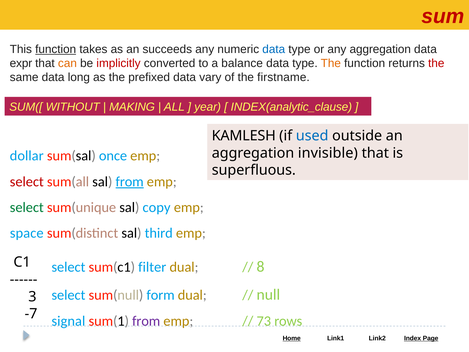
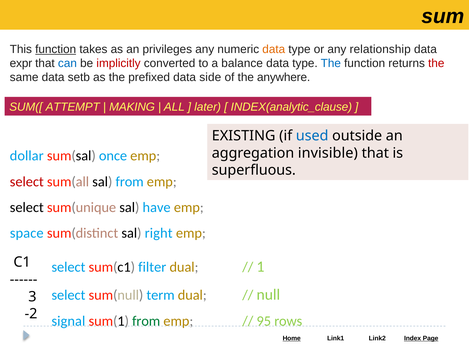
sum colour: red -> black (443, 16)
succeeds: succeeds -> privileges (167, 49)
data colour: blue -> orange (274, 49)
any aggregation: aggregation -> relationship (380, 49)
can colour: orange -> blue (67, 63)
The colour: orange -> blue (331, 63)
long: long -> setb (79, 77)
vary: vary -> side (210, 77)
firstname: firstname -> anywhere (284, 77)
WITHOUT: WITHOUT -> ATTEMPT (73, 107)
year: year -> later (208, 107)
KAMLESH: KAMLESH -> EXISTING (244, 136)
from underline: present -> none (130, 182)
select colour: green -> black (27, 207)
copy: copy -> have (157, 207)
third: third -> right (159, 233)
8: 8 -> 1 (261, 266)
form: form -> term (161, 295)
-7: -7 -> -2 (31, 314)
from colour: purple -> green (146, 321)
73: 73 -> 95 (264, 321)
